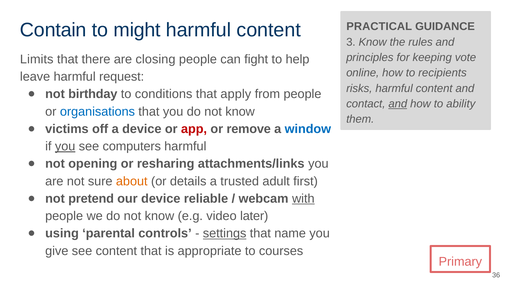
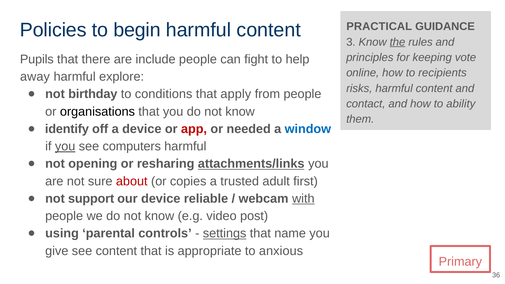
Contain: Contain -> Policies (53, 30)
might: might -> begin (137, 30)
the underline: none -> present (397, 42)
Limits: Limits -> Pupils (37, 59)
closing: closing -> include (156, 59)
leave: leave -> away (35, 77)
request: request -> explore (122, 77)
and underline: present -> none (398, 104)
organisations colour: blue -> black (97, 112)
victims: victims -> identify (67, 129)
remove: remove -> needed (249, 129)
attachments/links underline: none -> present (251, 164)
about colour: orange -> red (132, 181)
details: details -> copies (188, 181)
pretend: pretend -> support (91, 199)
later: later -> post (254, 216)
courses: courses -> anxious (281, 251)
